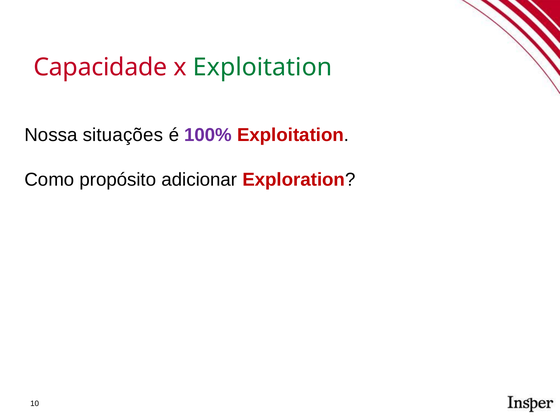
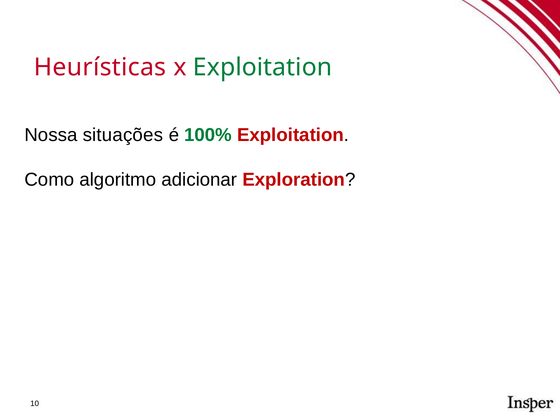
Capacidade: Capacidade -> Heurísticas (100, 67)
100% colour: purple -> green (208, 135)
propósito: propósito -> algoritmo (118, 180)
